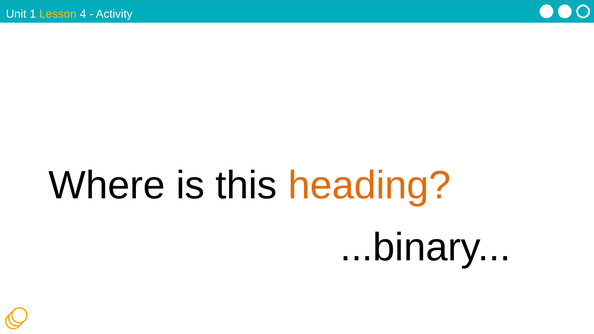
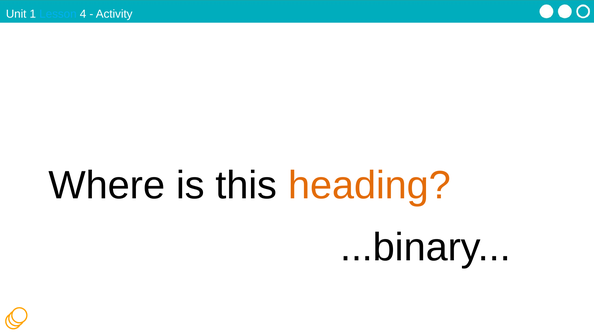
Lesson colour: yellow -> light blue (58, 14)
